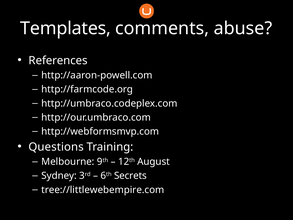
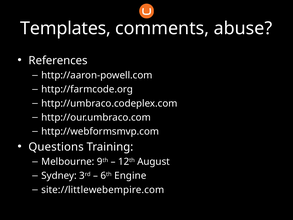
Secrets: Secrets -> Engine (130, 176)
tree://littlewebempire.com: tree://littlewebempire.com -> site://littlewebempire.com (103, 190)
